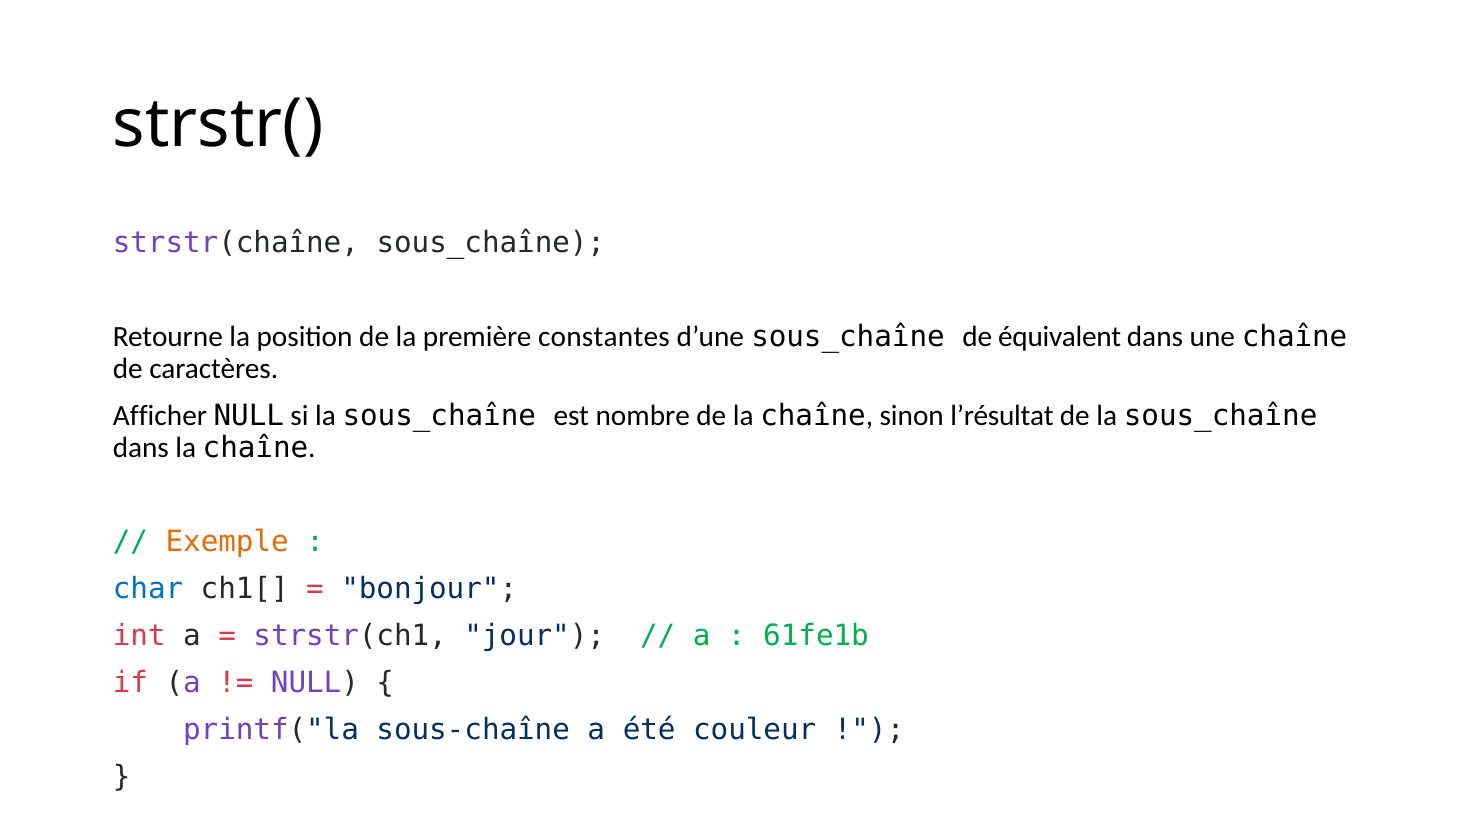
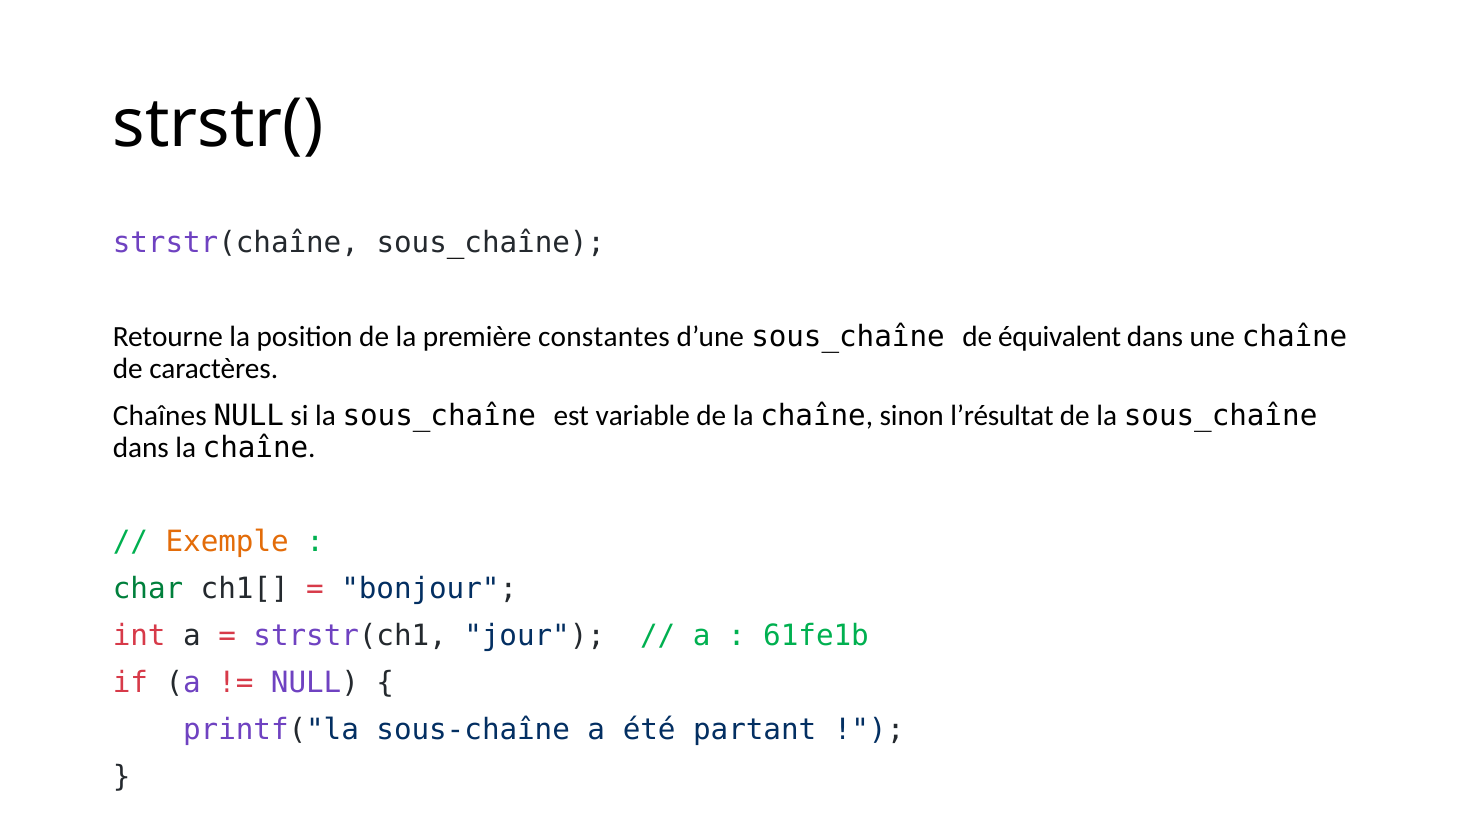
Afficher: Afficher -> Chaînes (160, 416)
nombre: nombre -> variable (643, 416)
char colour: blue -> green (148, 588)
couleur: couleur -> partant (755, 730)
